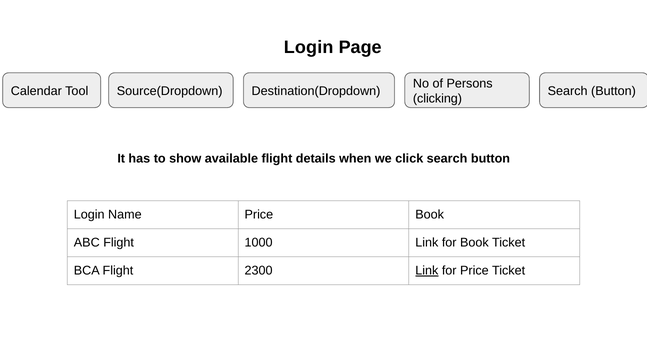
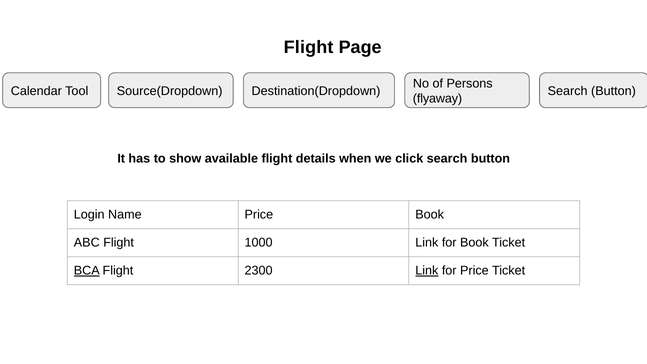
Login: Login -> Flight (309, 47)
clicking: clicking -> flyaway (437, 99)
BCA underline: none -> present (87, 271)
